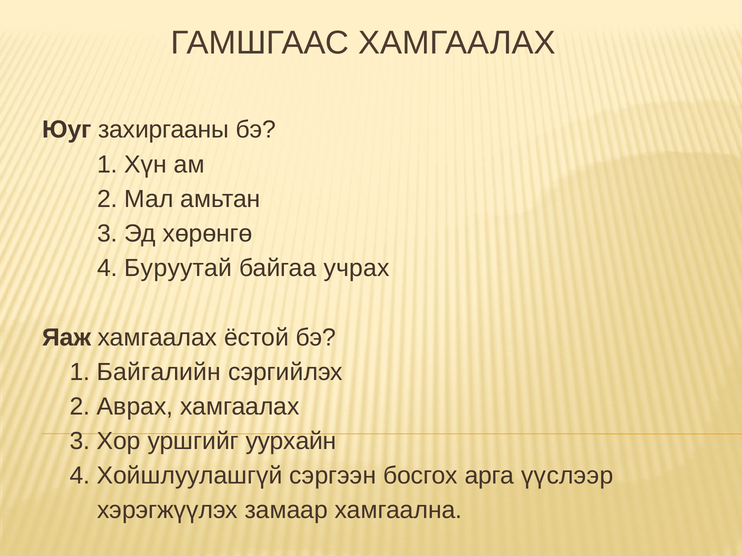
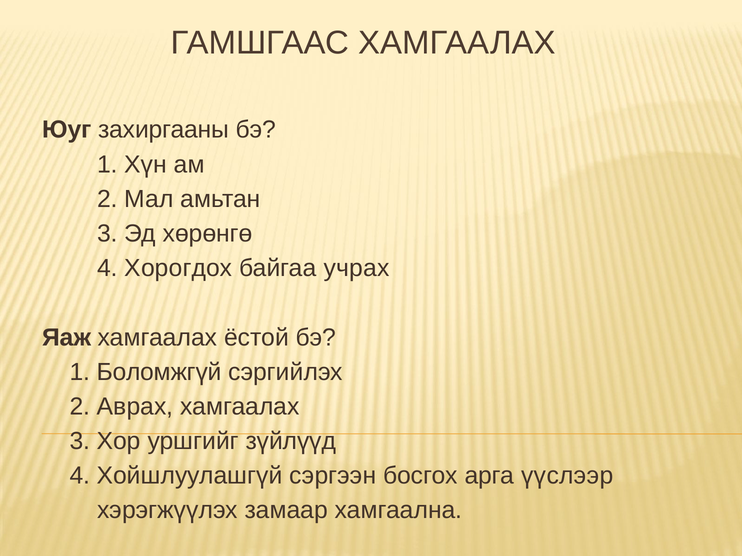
Буруутай: Буруутай -> Хорогдох (178, 268)
Байгалийн: Байгалийн -> Боломжгүй (159, 372)
уурхайн: уурхайн -> зүйлүүд (291, 442)
